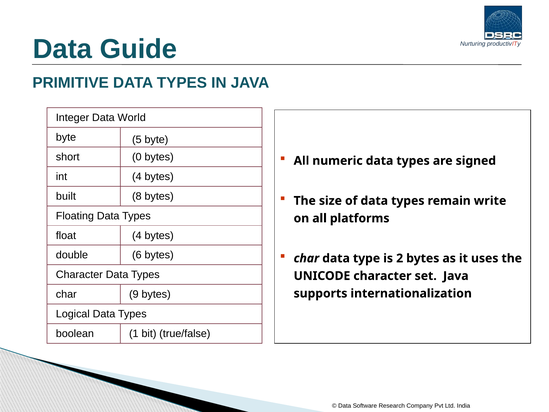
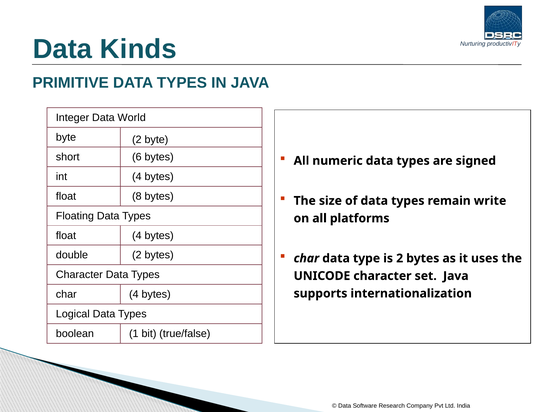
Guide: Guide -> Kinds (138, 49)
byte 5: 5 -> 2 (137, 140)
0: 0 -> 6 (137, 157)
built: built -> float (66, 196)
double 6: 6 -> 2 (137, 255)
char 9: 9 -> 4 (134, 294)
